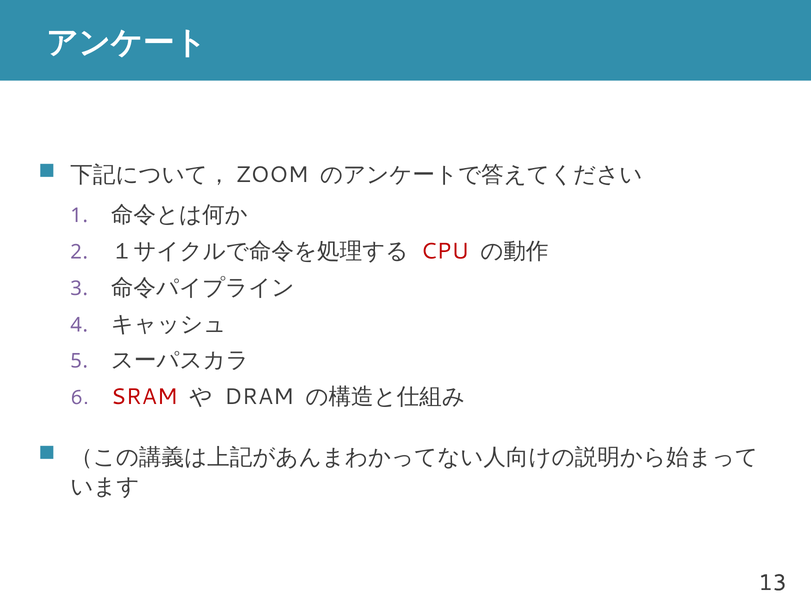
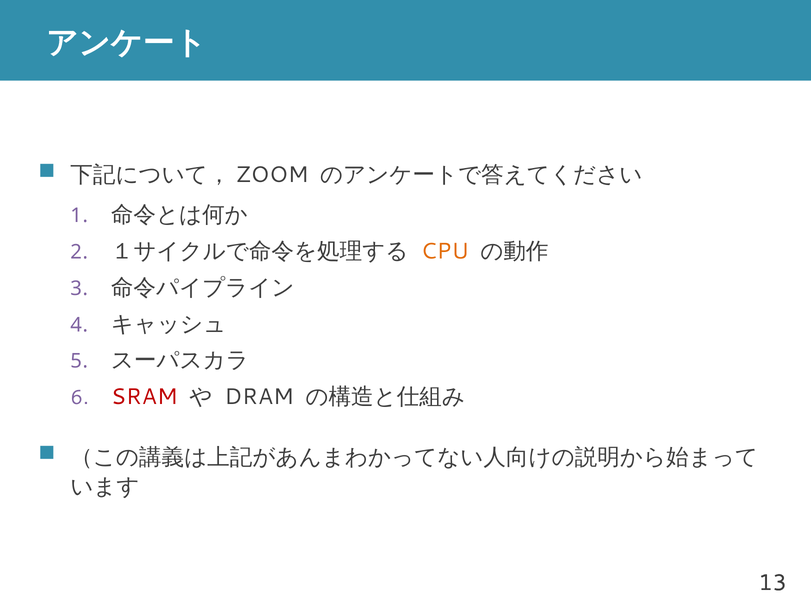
CPU colour: red -> orange (445, 251)
